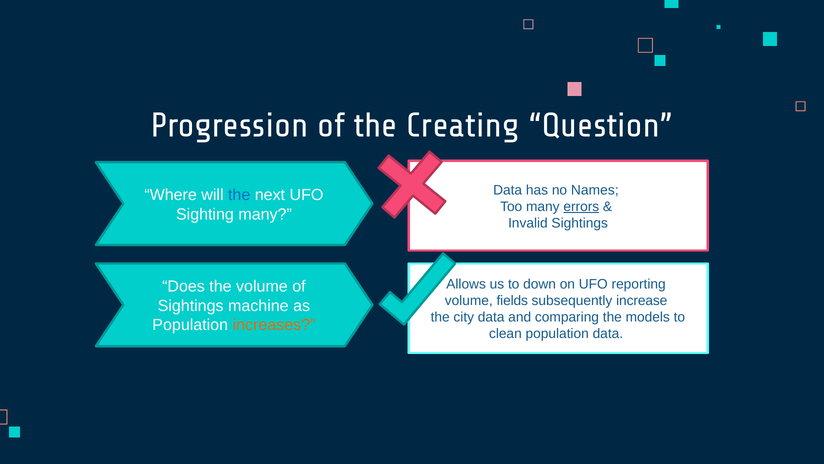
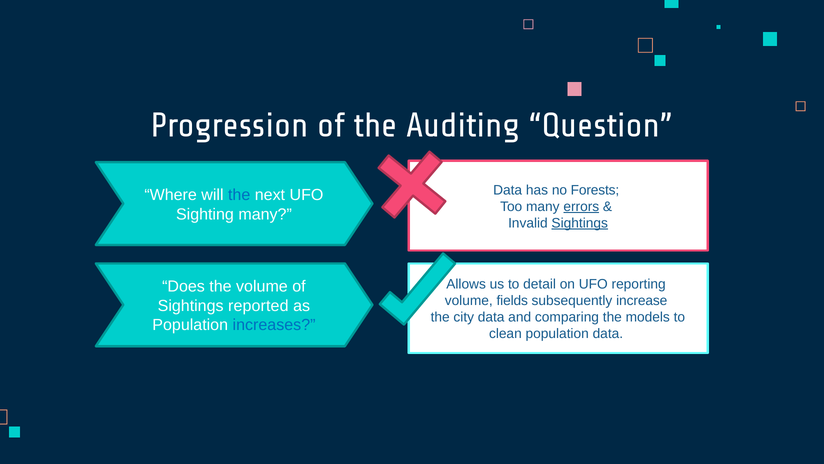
Creating: Creating -> Auditing (463, 125)
Names: Names -> Forests (595, 190)
Sightings underline: none -> present (580, 223)
down: down -> detail (540, 284)
machine: machine -> reported (258, 306)
increases colour: orange -> blue (274, 325)
